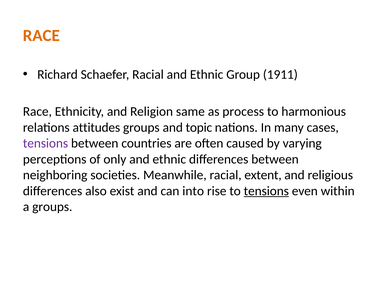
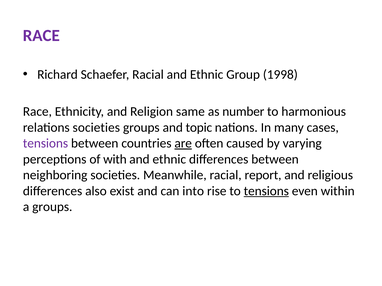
RACE colour: orange -> purple (41, 36)
1911: 1911 -> 1998 (280, 75)
process: process -> number (243, 112)
relations attitudes: attitudes -> societies (96, 128)
are underline: none -> present (183, 144)
only: only -> with (115, 159)
extent: extent -> report (263, 175)
